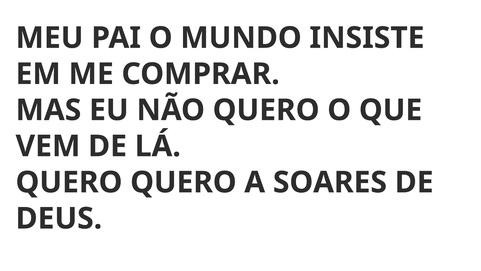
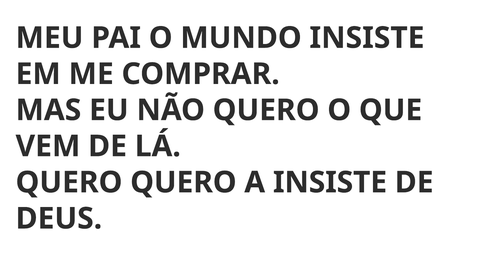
A SOARES: SOARES -> INSISTE (330, 182)
